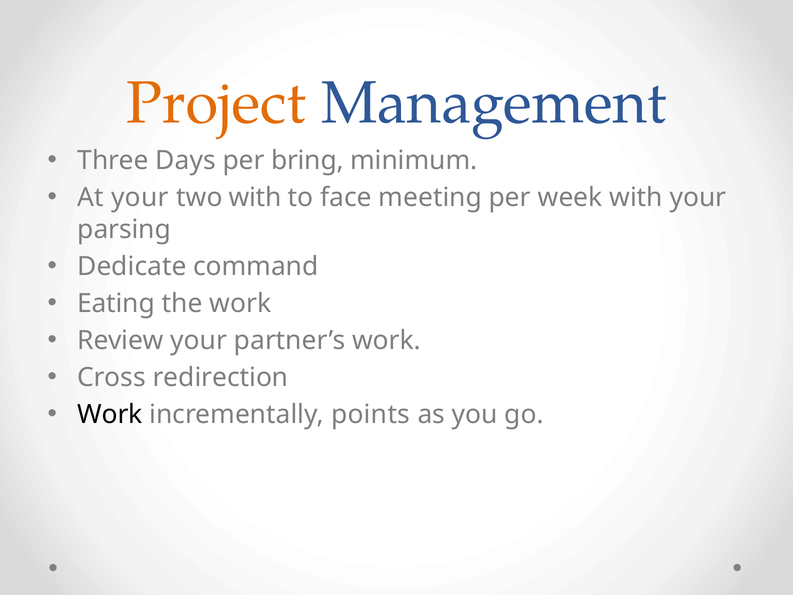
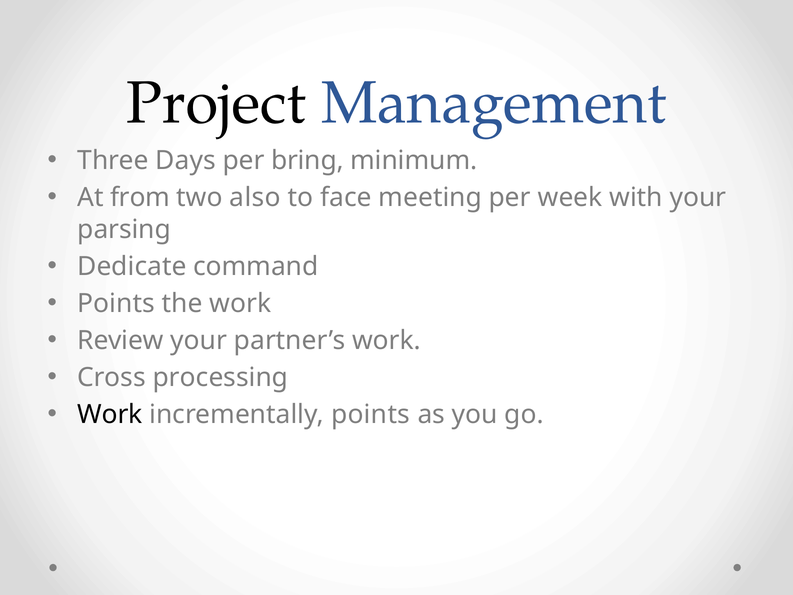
Project colour: orange -> black (216, 103)
At your: your -> from (140, 197)
two with: with -> also (255, 197)
Eating: Eating -> Points (116, 303)
redirection: redirection -> processing (220, 377)
